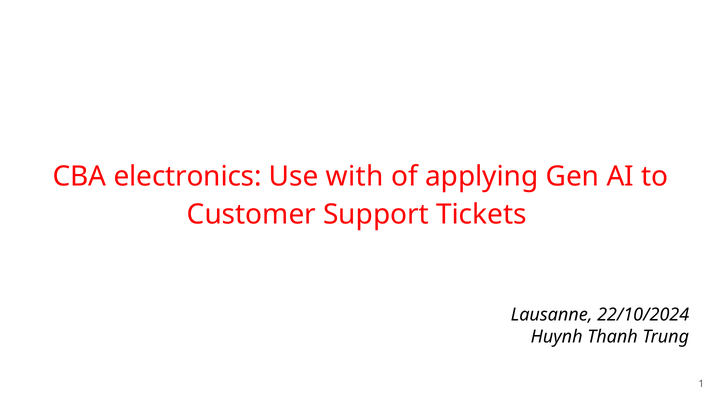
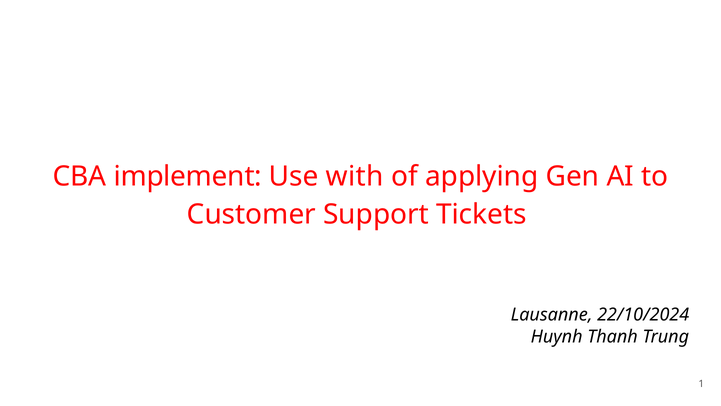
electronics: electronics -> implement (188, 176)
